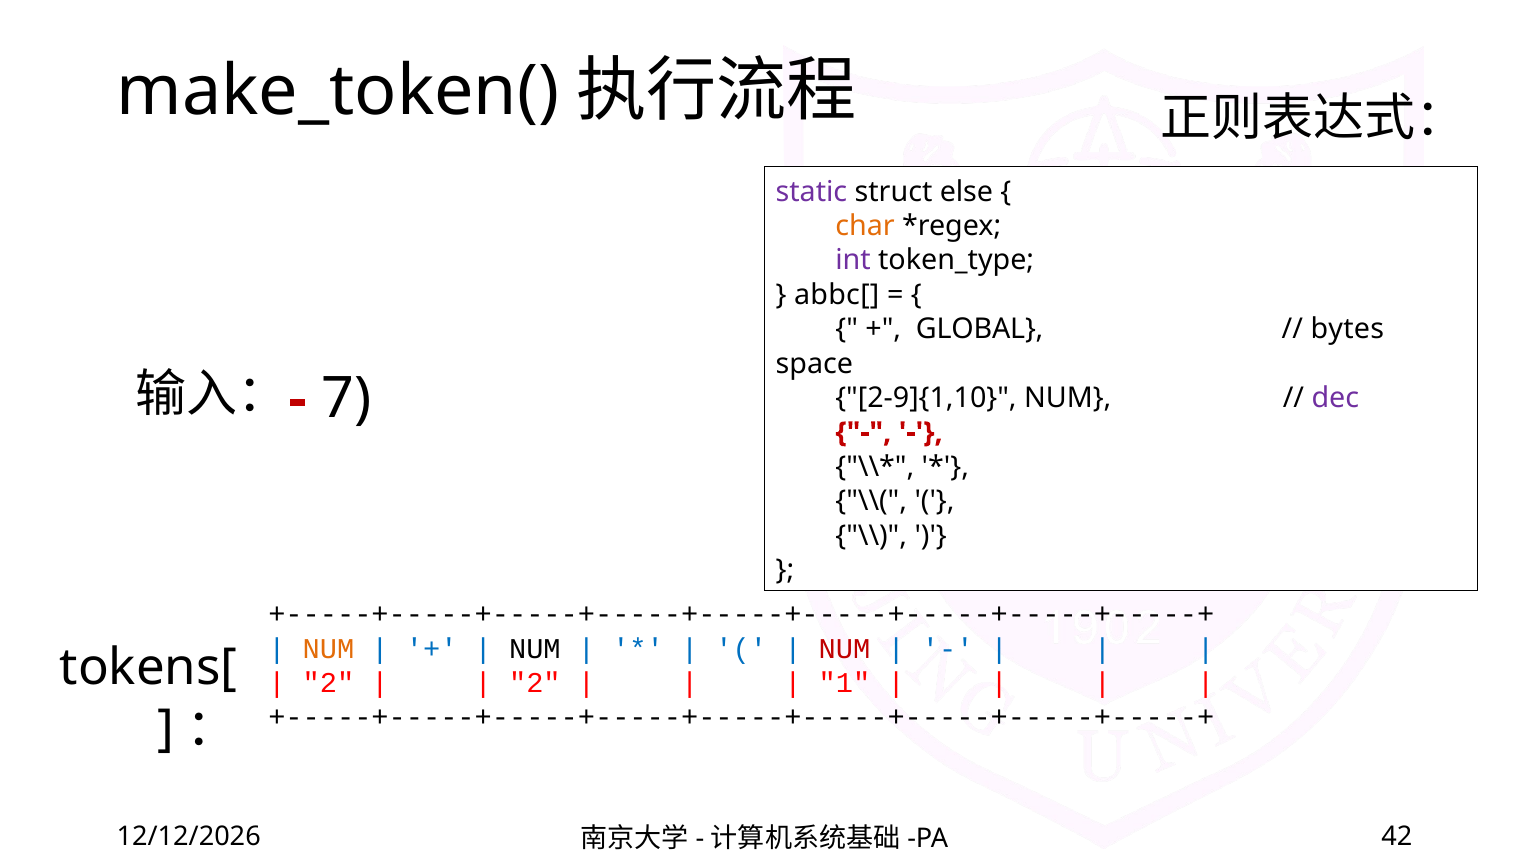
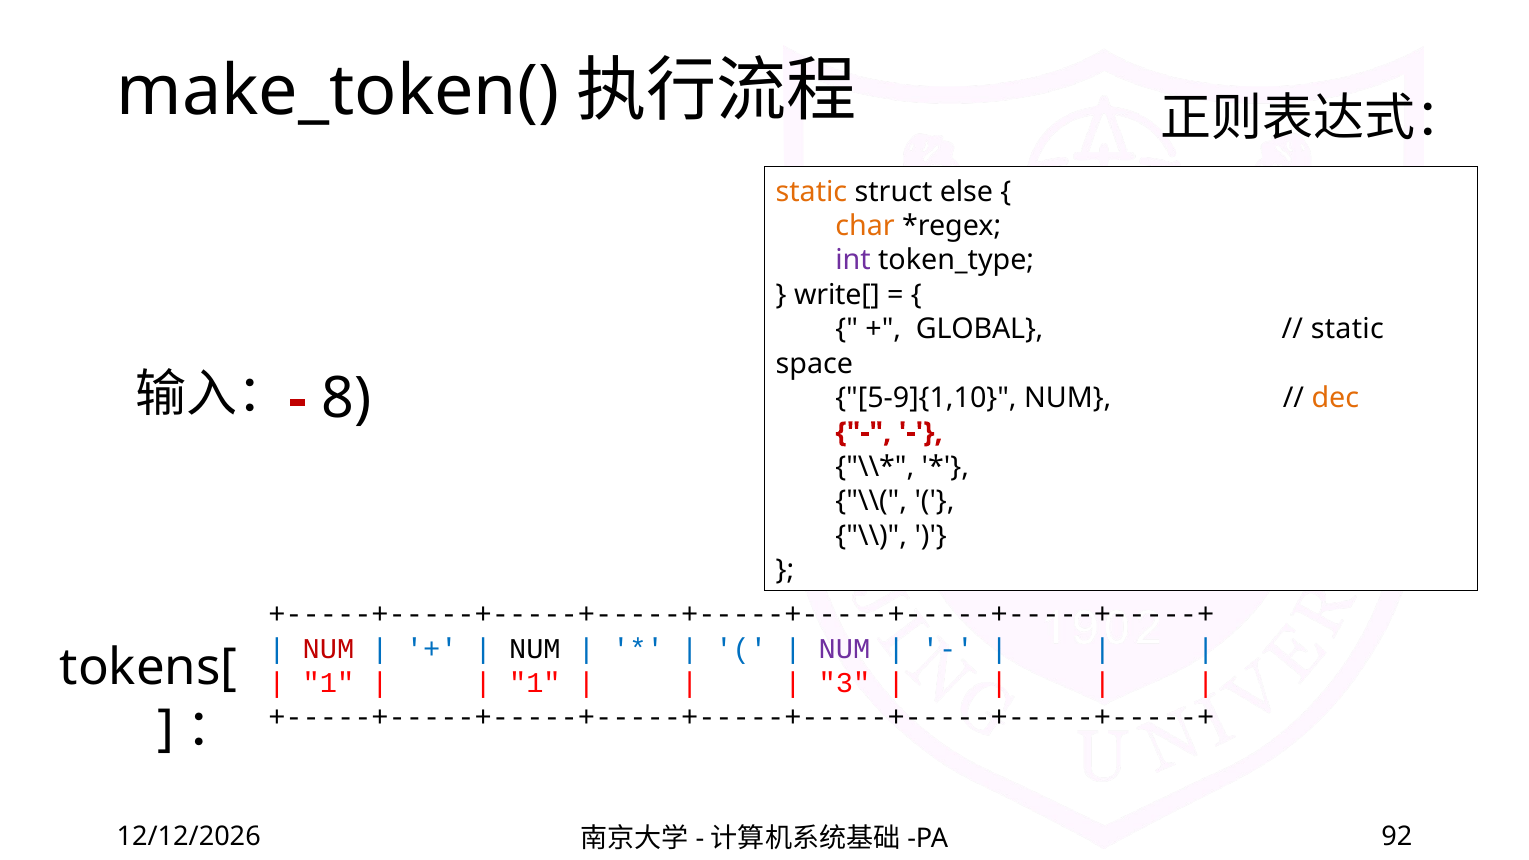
static colour: purple -> orange (811, 192)
abbc[: abbc[ -> write[ (837, 295)
bytes: bytes -> static (1347, 329)
7: 7 -> 8 (347, 399)
2-9]{1,10: 2-9]{1,10 -> 5-9]{1,10 (926, 398)
dec colour: purple -> orange (1335, 398)
NUM colour: orange -> red (328, 649)
NUM colour: red -> purple (845, 649)
2: 2 -> 1 (328, 683)
2: 2 -> 1 (535, 683)
1: 1 -> 3 (845, 683)
42: 42 -> 92 (1397, 836)
